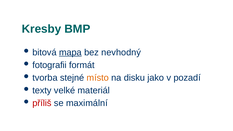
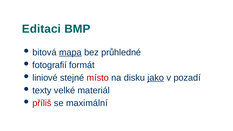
Kresby: Kresby -> Editaci (41, 29)
nevhodný: nevhodný -> průhledné (121, 52)
fotografii: fotografii -> fotografií (50, 65)
tvorba: tvorba -> liniové (45, 78)
místo colour: orange -> red (98, 78)
jako underline: none -> present (156, 78)
